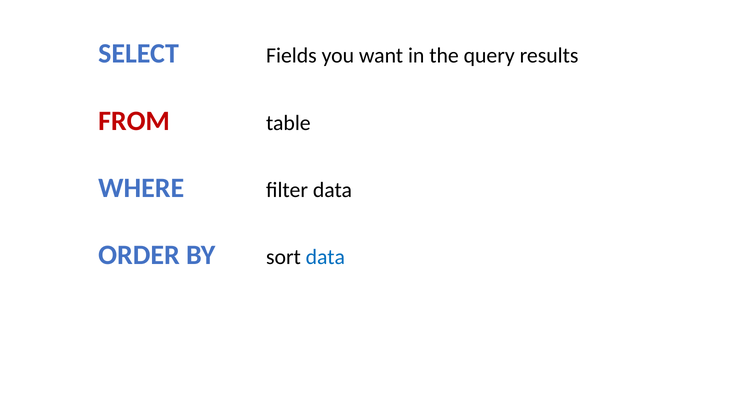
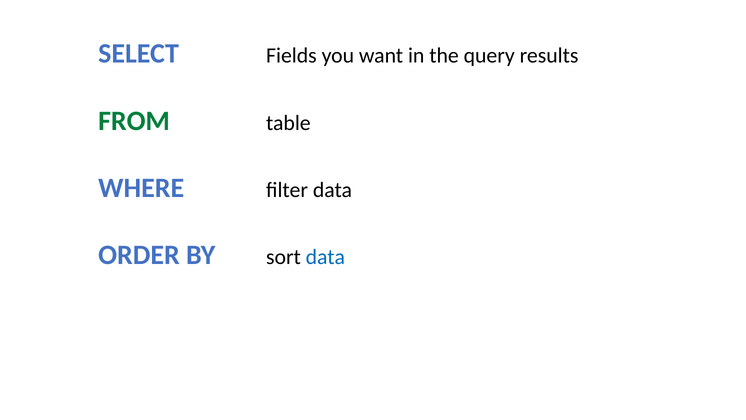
FROM colour: red -> green (134, 121)
